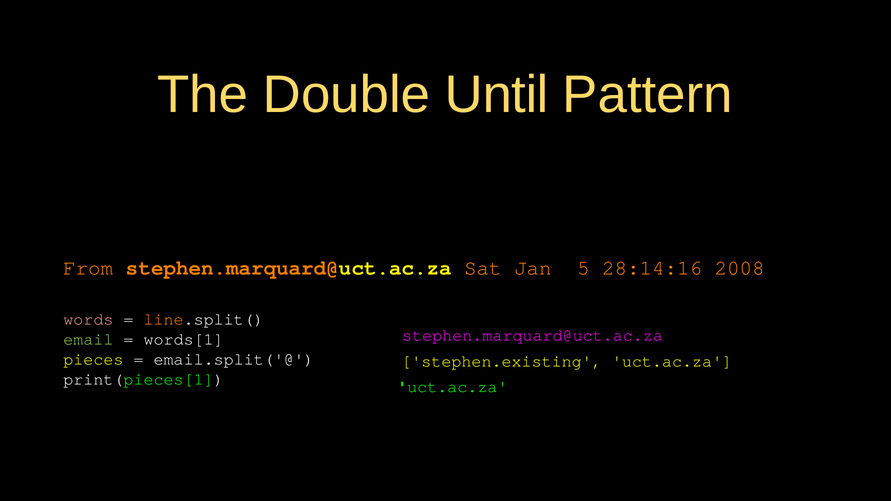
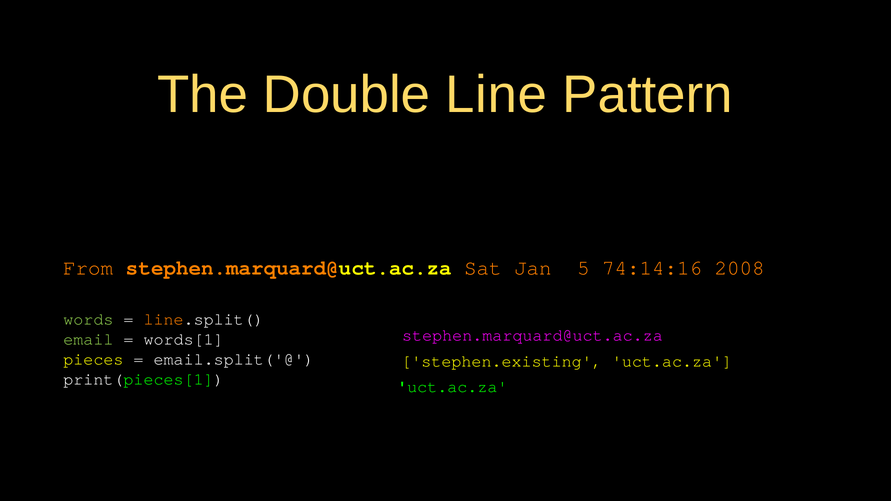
Until: Until -> Line (496, 95)
28:14:16: 28:14:16 -> 74:14:16 (652, 268)
words colour: pink -> light green (88, 319)
